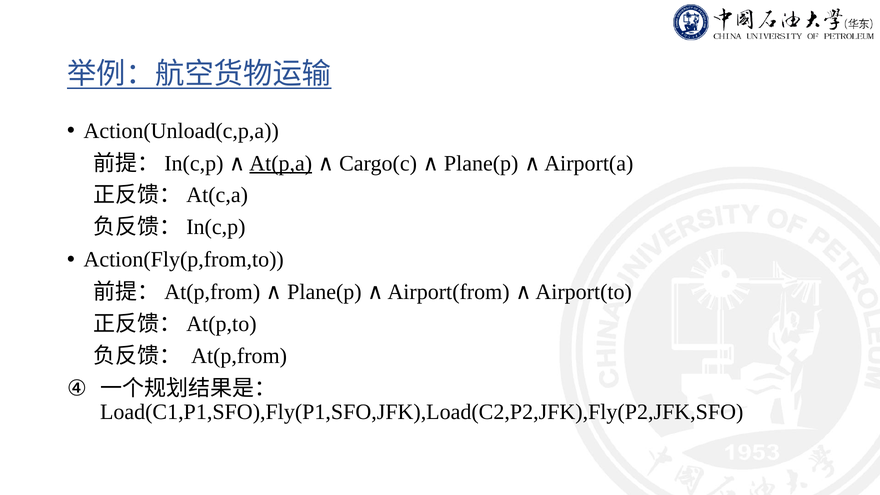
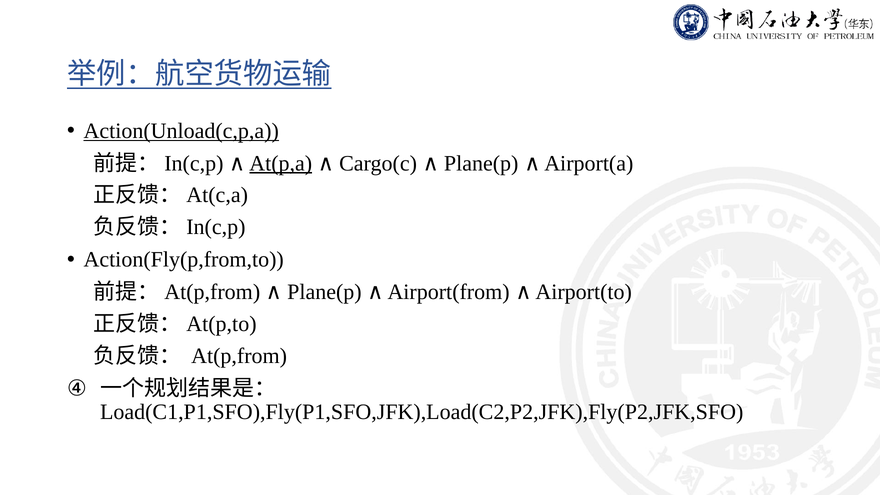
Action(Unload(c,p,a underline: none -> present (181, 131)
